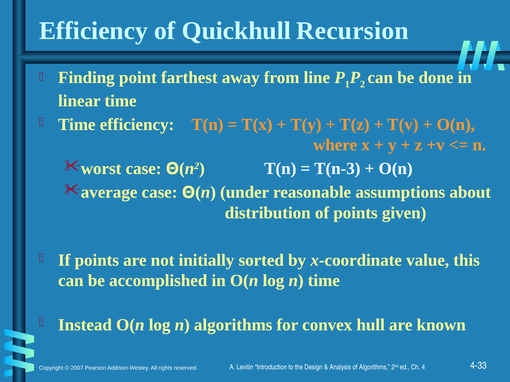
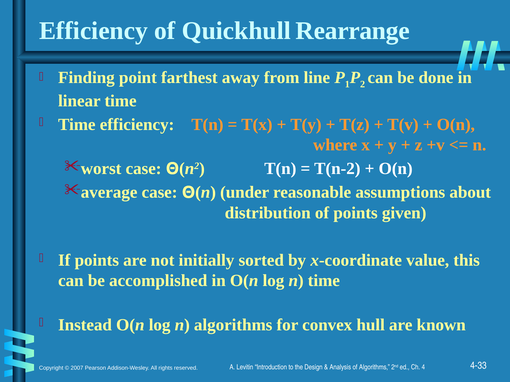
Recursion: Recursion -> Rearrange (353, 31)
T(n-3: T(n-3 -> T(n-2 (337, 169)
